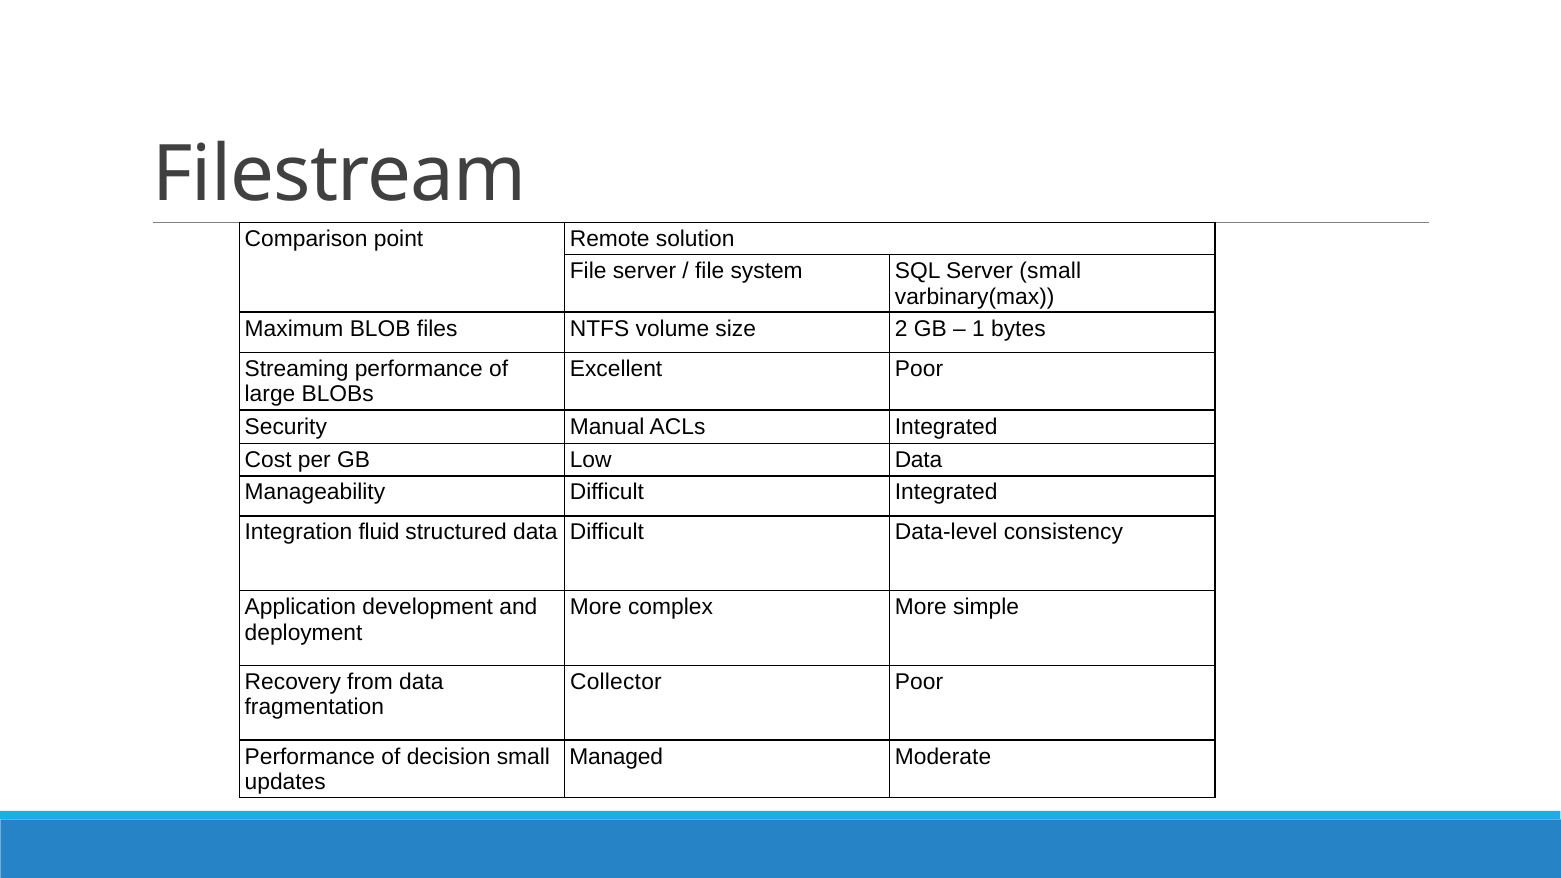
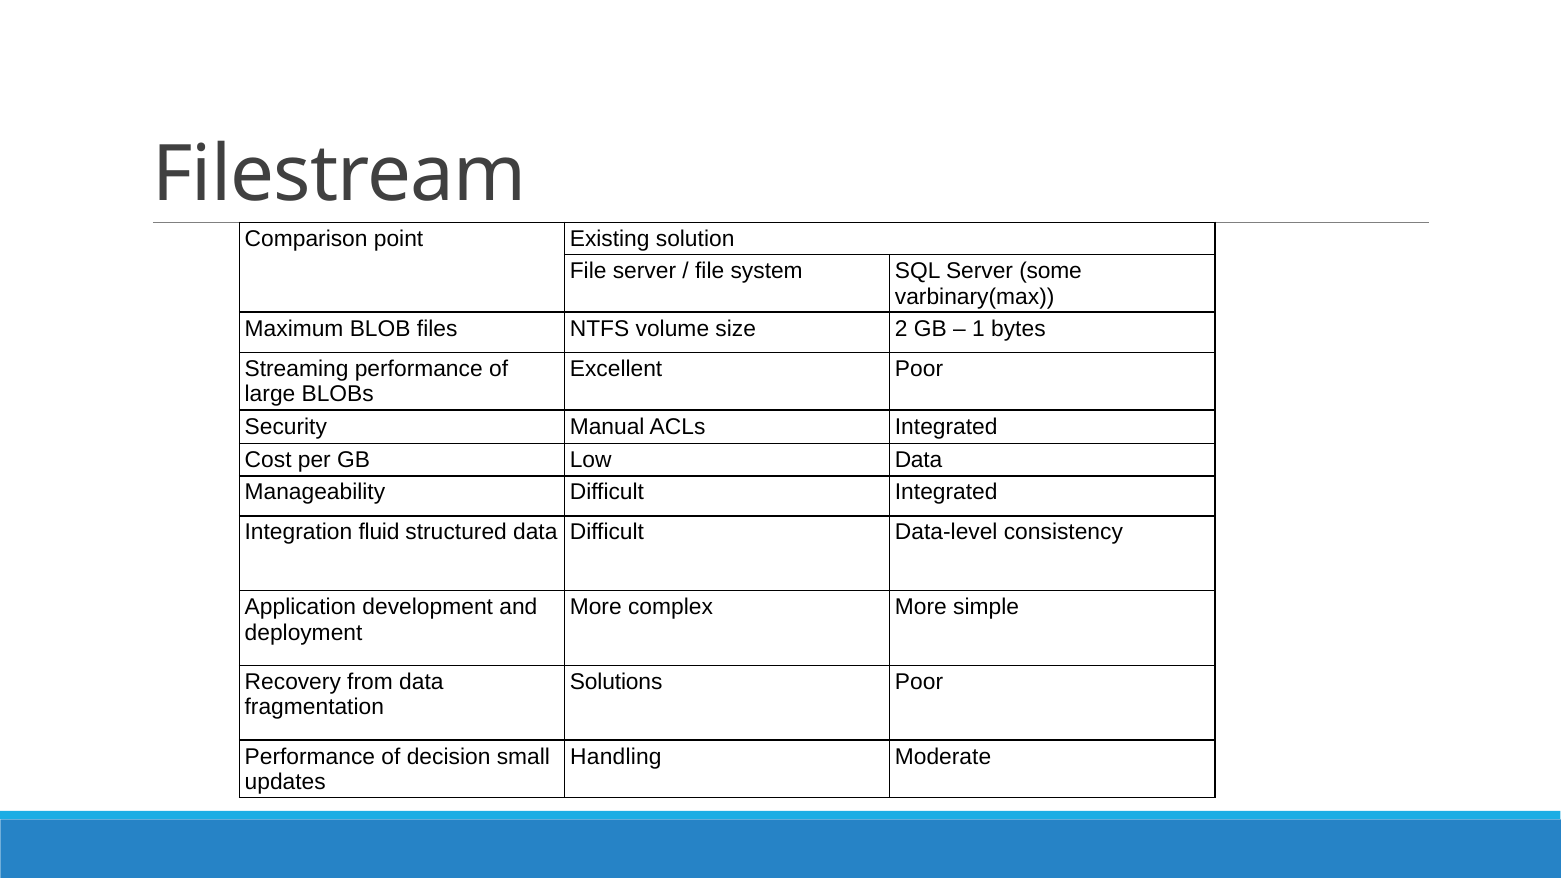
Remote: Remote -> Existing (610, 239)
Server small: small -> some (1051, 271)
Collector: Collector -> Solutions (616, 682)
Managed: Managed -> Handling (616, 757)
